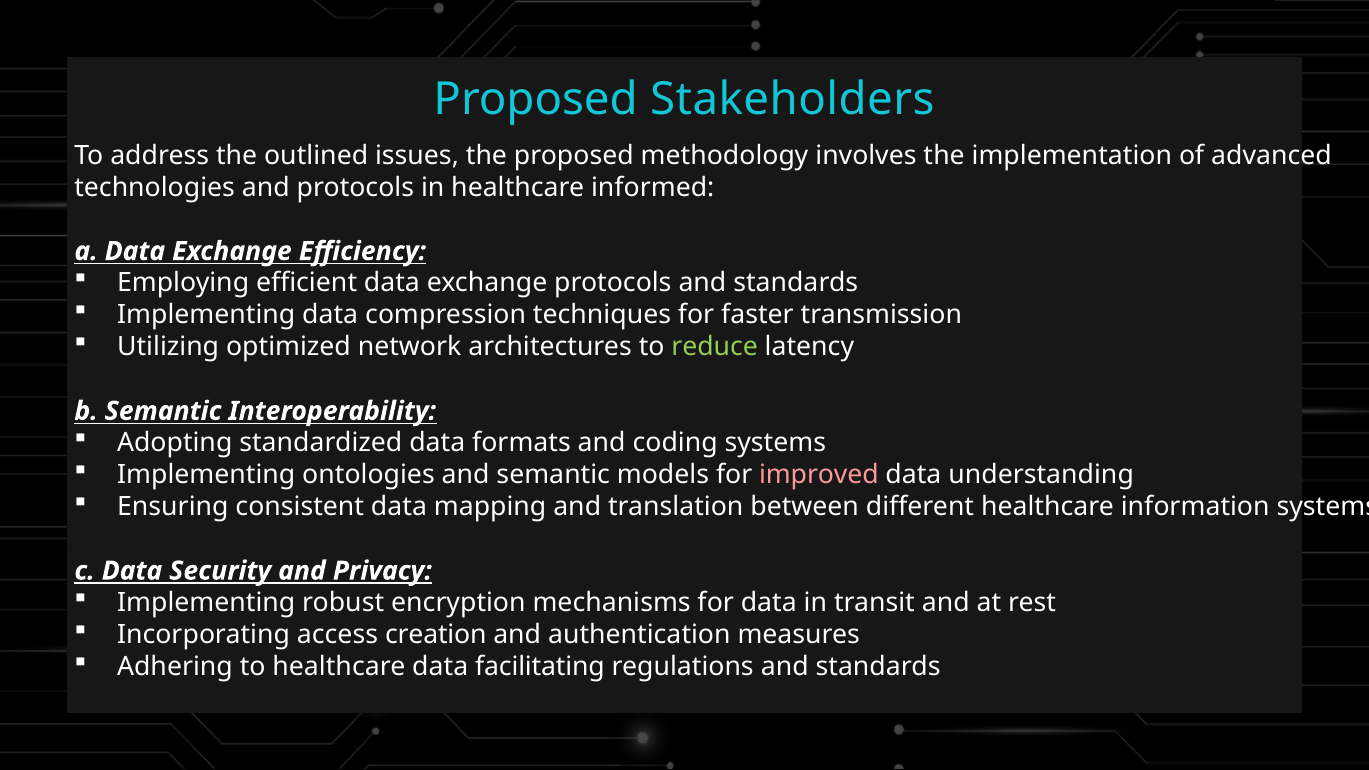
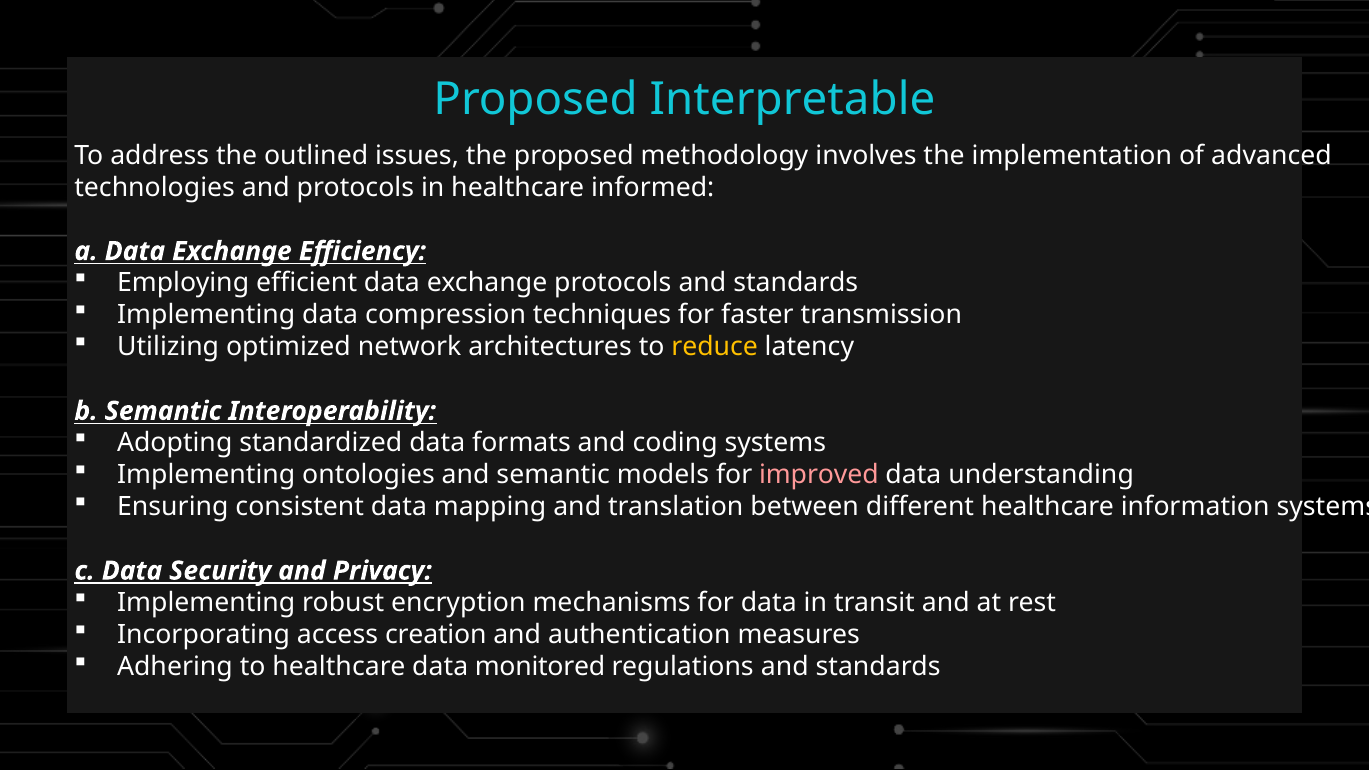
Stakeholders: Stakeholders -> Interpretable (793, 100)
reduce colour: light green -> yellow (715, 347)
facilitating: facilitating -> monitored (540, 667)
